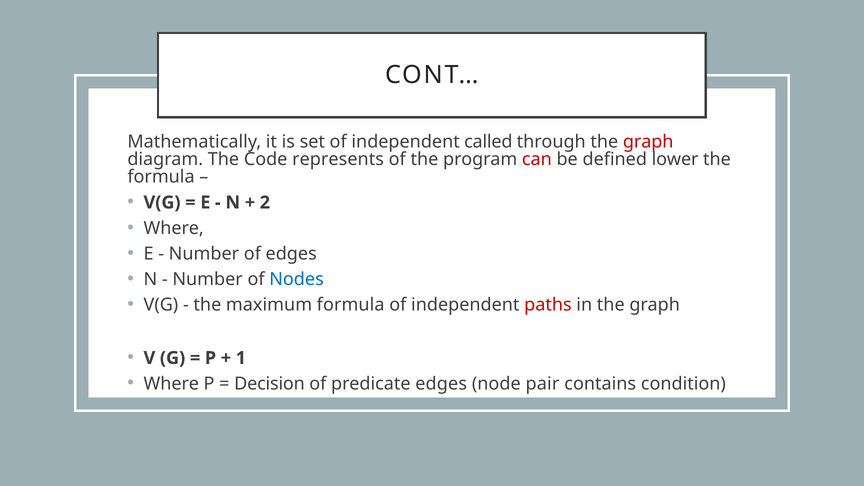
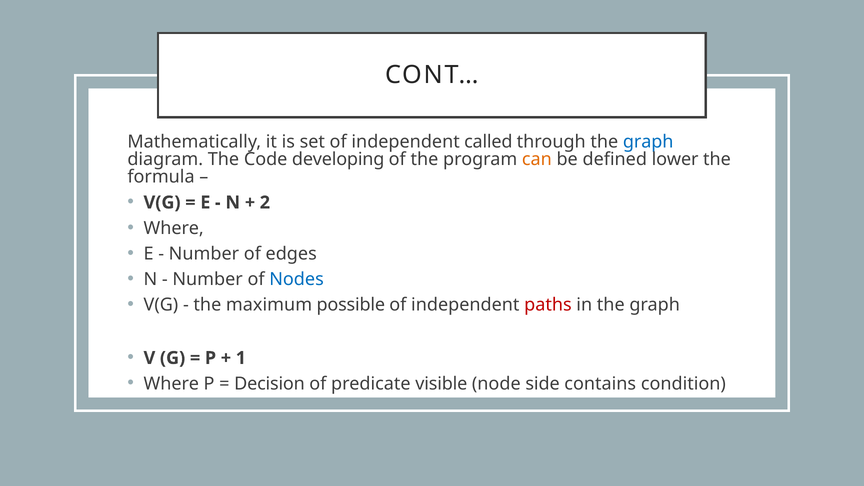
graph colour: red -> blue (648, 142)
represents: represents -> developing (338, 159)
can colour: red -> orange (537, 159)
maximum formula: formula -> possible (351, 305)
predicate edges: edges -> visible (441, 384)
pair: pair -> side (543, 384)
